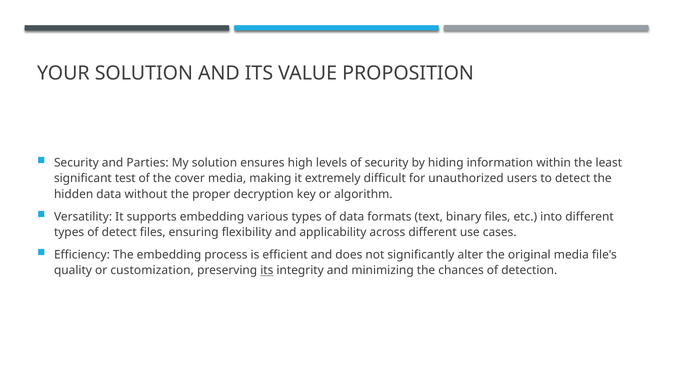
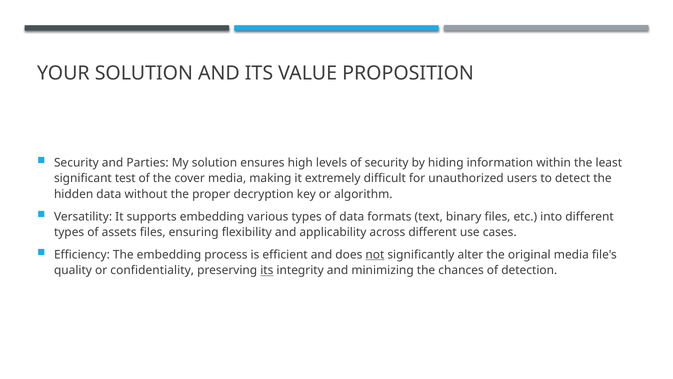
of detect: detect -> assets (119, 232)
not underline: none -> present (375, 254)
customization: customization -> confidentiality (152, 270)
